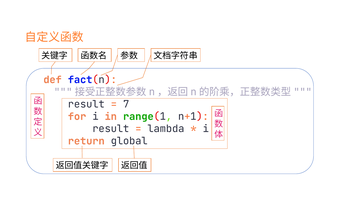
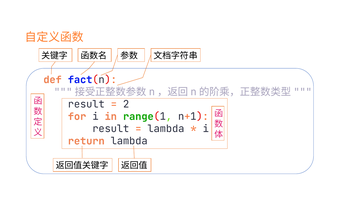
7: 7 -> 2 (126, 105)
return global: global -> lambda (129, 141)
